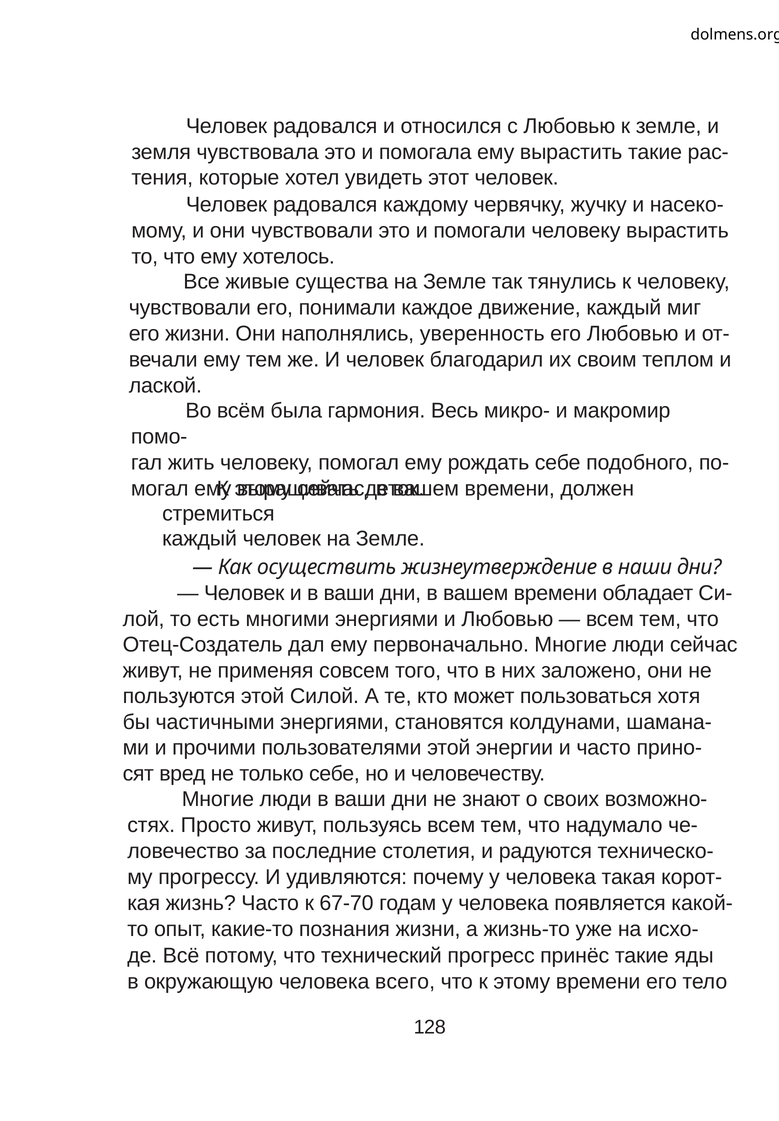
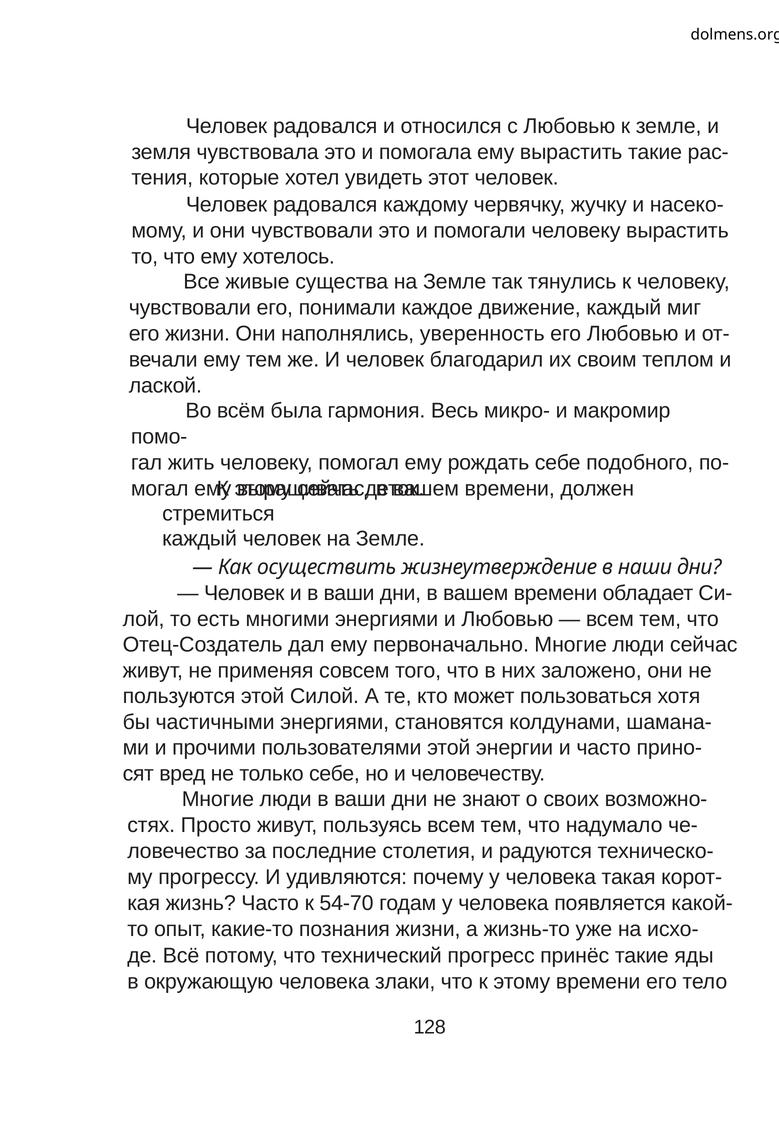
67-70: 67-70 -> 54-70 (347, 904)
всего: всего -> злаки (405, 982)
